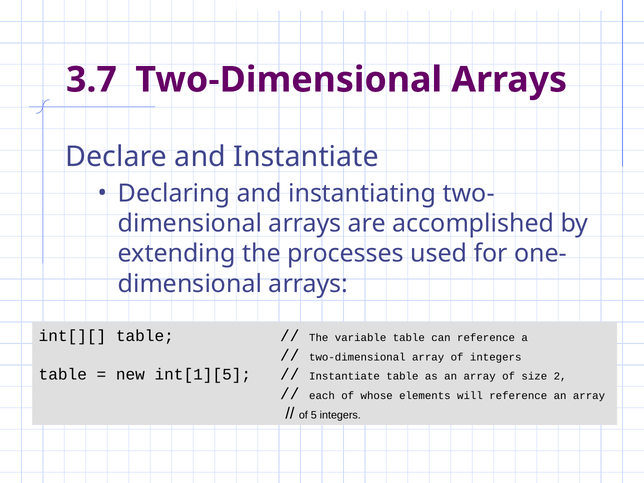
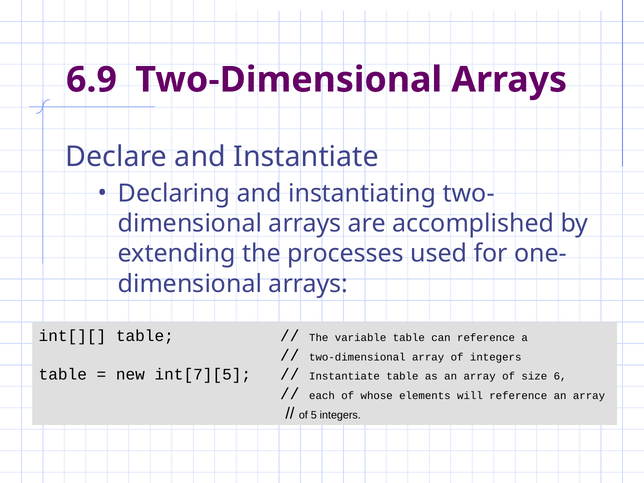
3.7: 3.7 -> 6.9 (91, 80)
int[1][5: int[1][5 -> int[7][5 (203, 375)
2: 2 -> 6 (560, 376)
